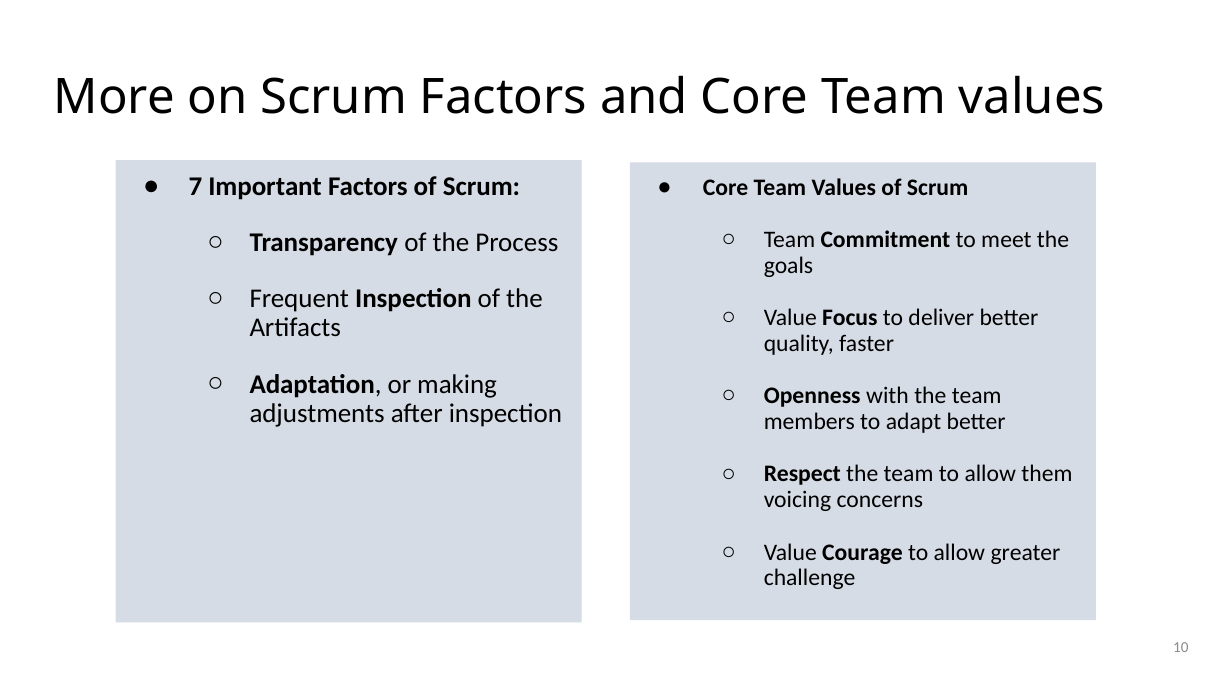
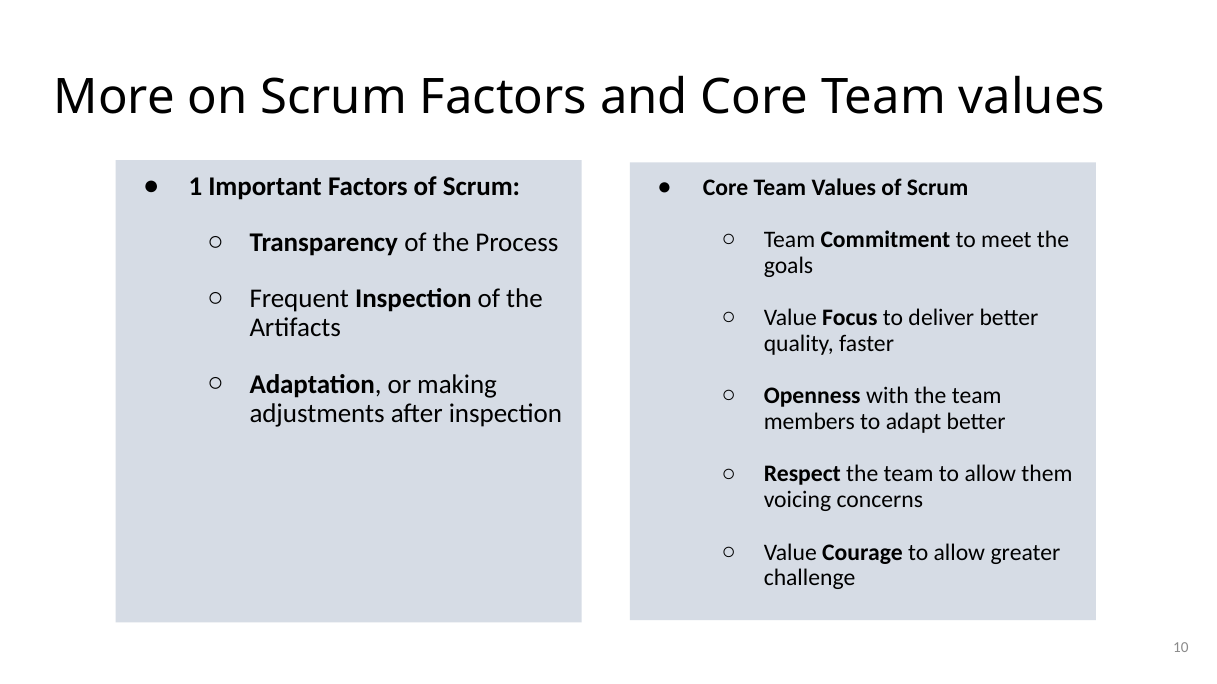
7: 7 -> 1 (196, 187)
